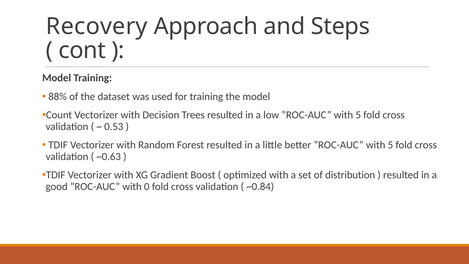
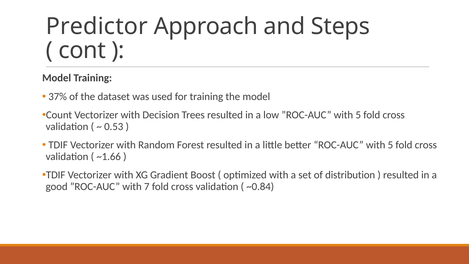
Recovery: Recovery -> Predictor (97, 27)
88%: 88% -> 37% (58, 96)
~0.63: ~0.63 -> ~1.66 (109, 157)
0: 0 -> 7 (147, 187)
